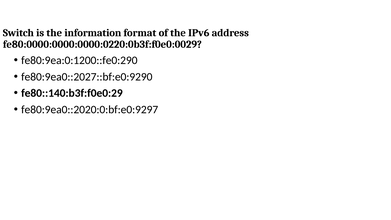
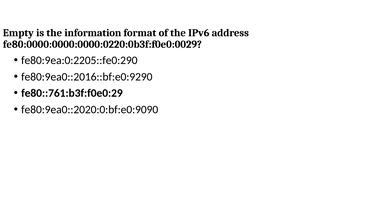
Switch: Switch -> Empty (18, 33)
fe80:9ea:0:1200::fe0:290: fe80:9ea:0:1200::fe0:290 -> fe80:9ea:0:2205::fe0:290 (79, 60)
fe80:9ea0::2027::bf:e0:9290: fe80:9ea0::2027::bf:e0:9290 -> fe80:9ea0::2016::bf:e0:9290 (87, 77)
fe80::140:b3f:f0e0:29: fe80::140:b3f:f0e0:29 -> fe80::761:b3f:f0e0:29 (72, 93)
fe80:9ea0::2020:0:bf:e0:9297: fe80:9ea0::2020:0:bf:e0:9297 -> fe80:9ea0::2020:0:bf:e0:9090 (90, 109)
